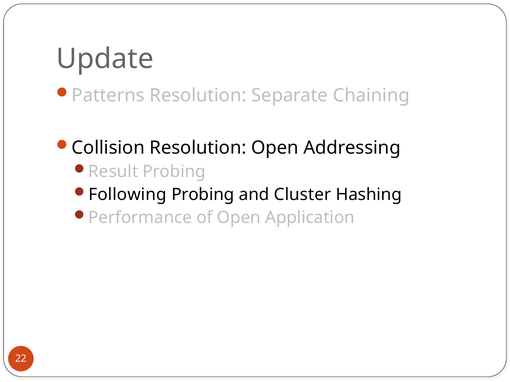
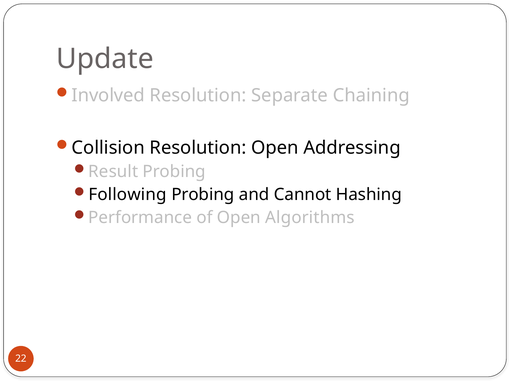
Patterns: Patterns -> Involved (108, 96)
Cluster: Cluster -> Cannot (303, 195)
Application: Application -> Algorithms (310, 218)
